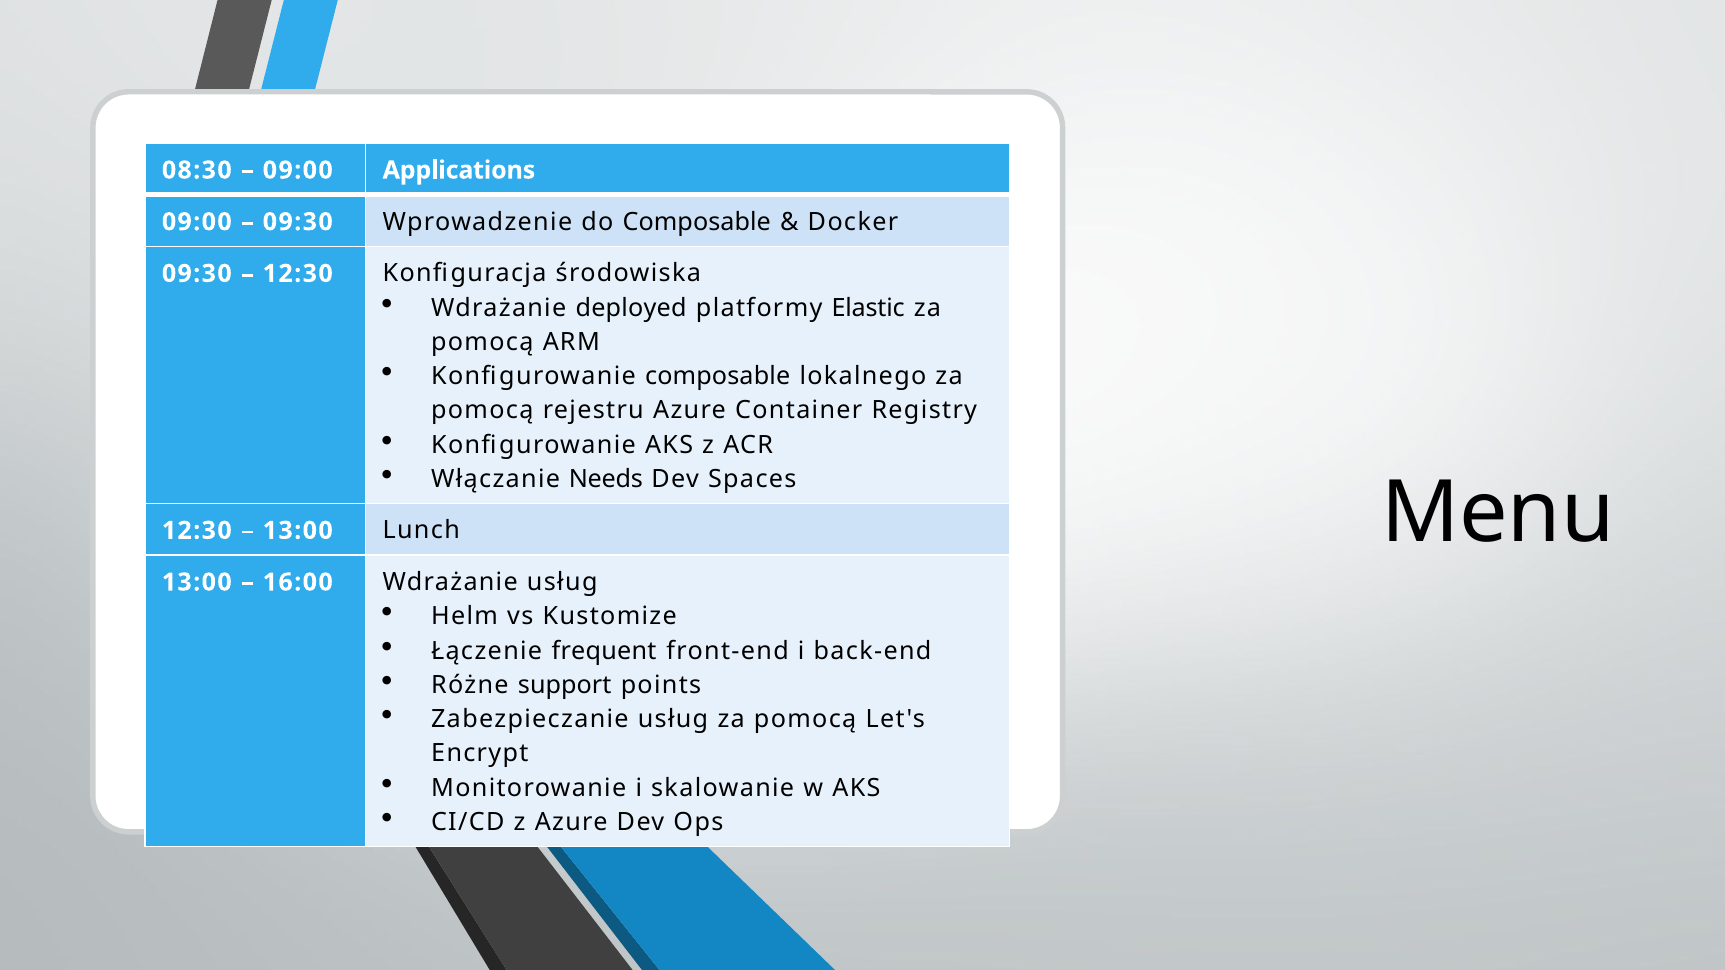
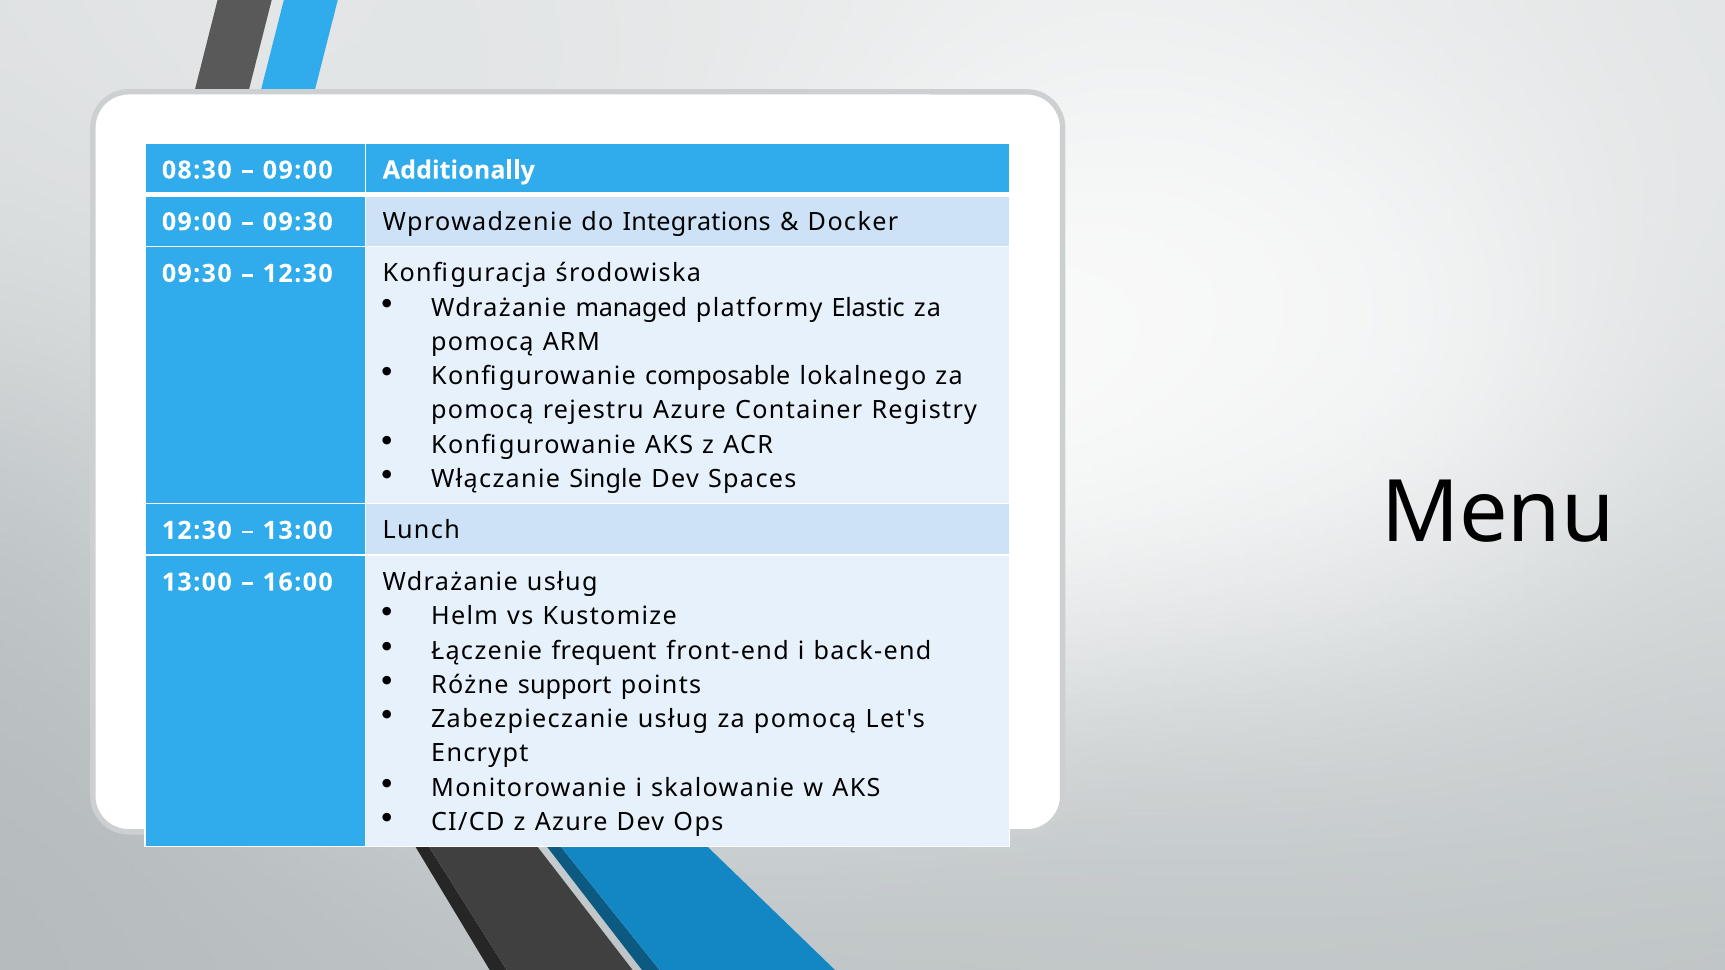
Applications: Applications -> Additionally (459, 170)
do Composable: Composable -> Integrations (697, 222)
deployed: deployed -> managed (631, 308)
Needs: Needs -> Single (606, 479)
